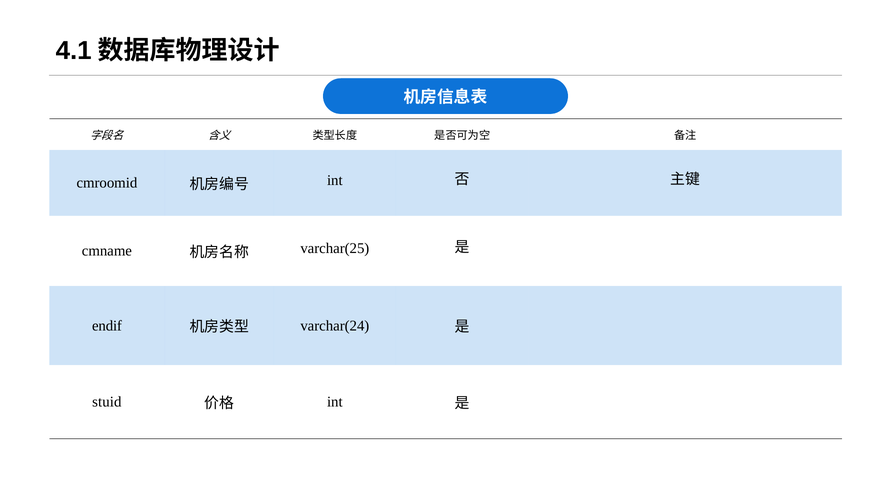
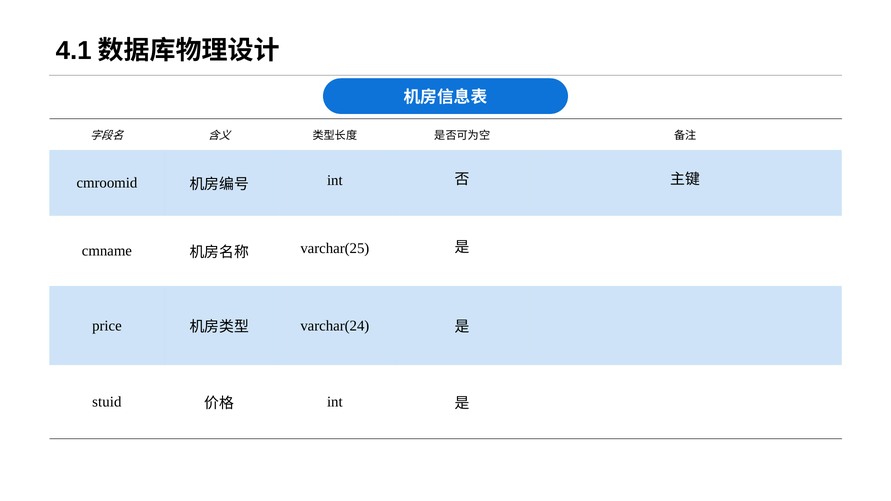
endif: endif -> price (107, 326)
